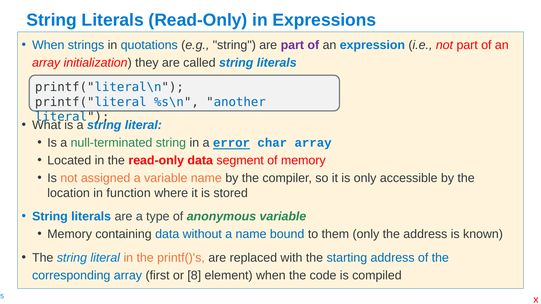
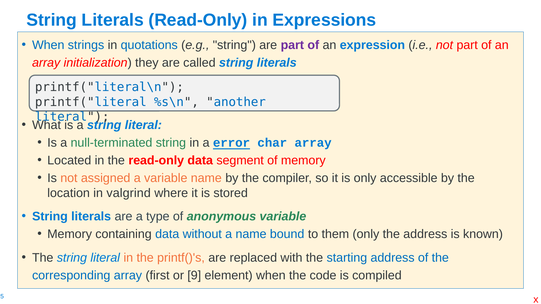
function: function -> valgrind (129, 193)
8: 8 -> 9 (194, 276)
